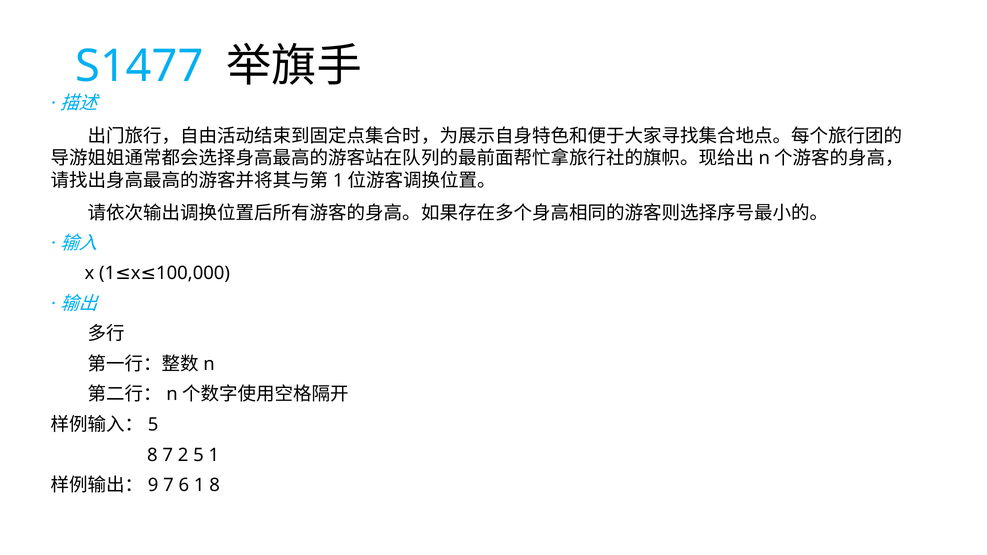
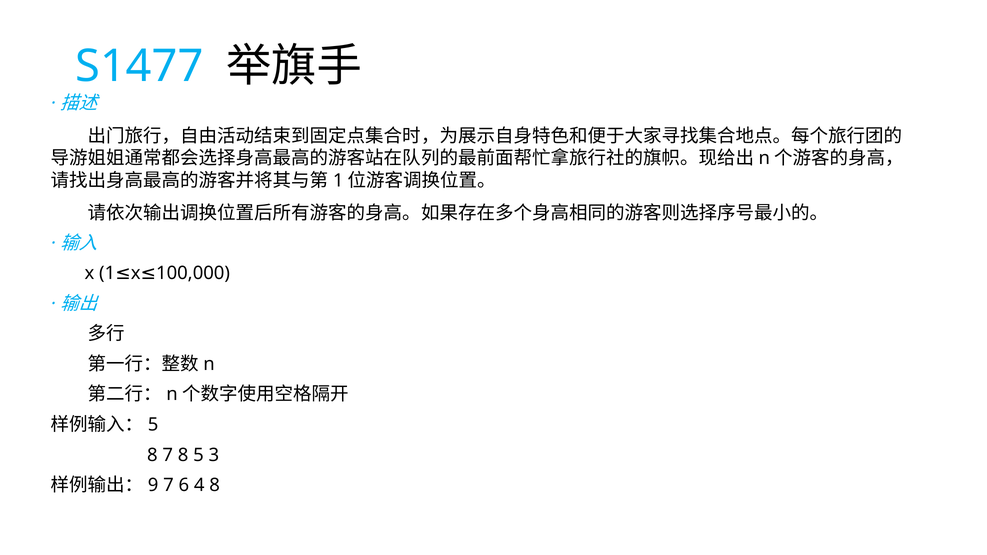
7 2: 2 -> 8 (183, 455)
5 1: 1 -> 3 (214, 455)
6 1: 1 -> 4 (199, 485)
